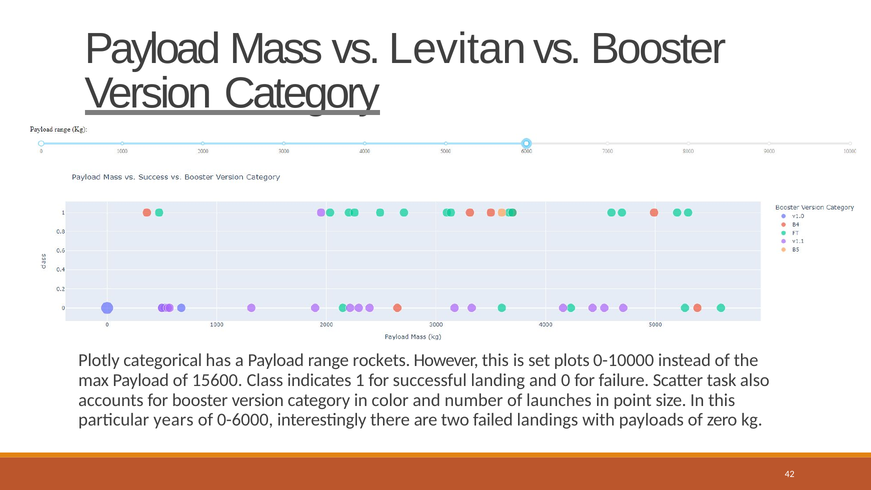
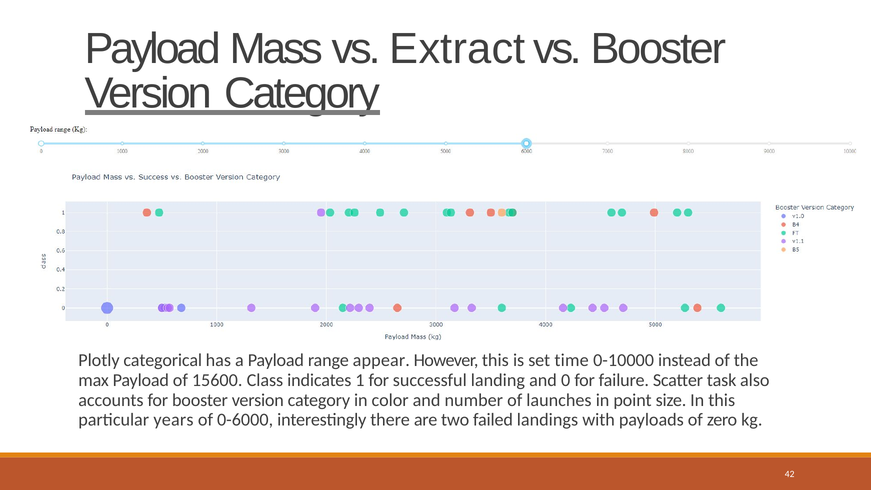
Levitan: Levitan -> Extract (457, 49)
rockets: rockets -> appear (381, 360)
plots: plots -> time (572, 360)
